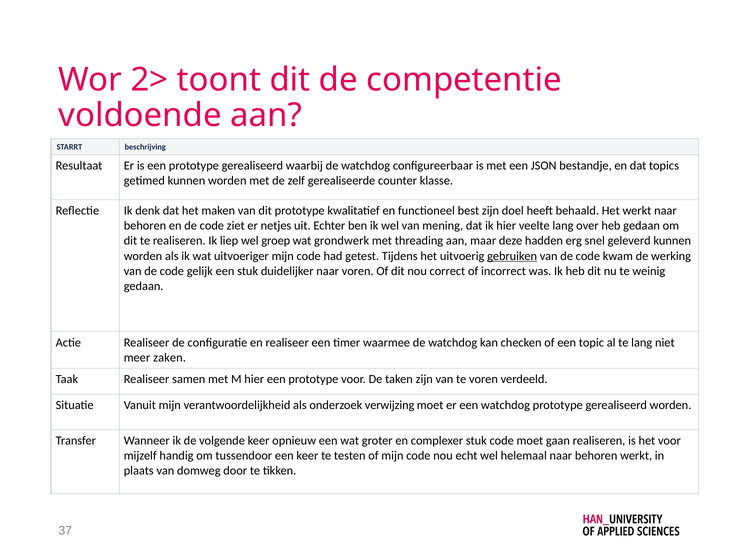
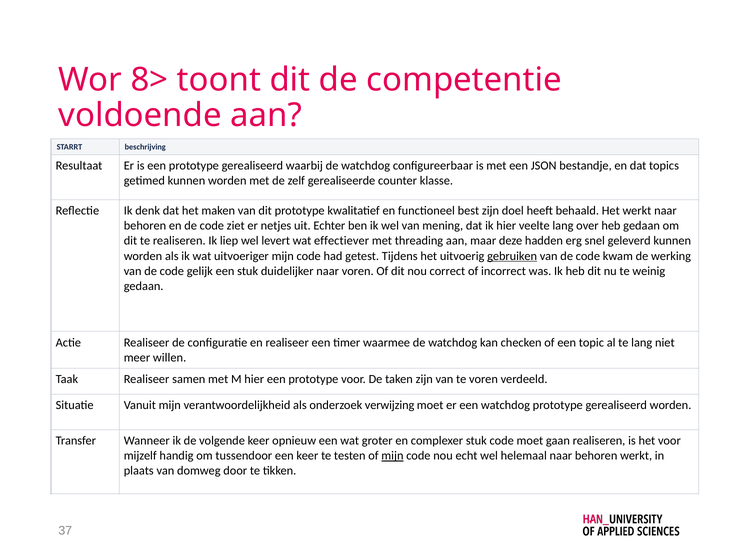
2>: 2> -> 8> (149, 80)
groep: groep -> levert (276, 241)
grondwerk: grondwerk -> effectiever (342, 241)
zaken: zaken -> willen (170, 357)
mijn underline: none -> present (392, 455)
